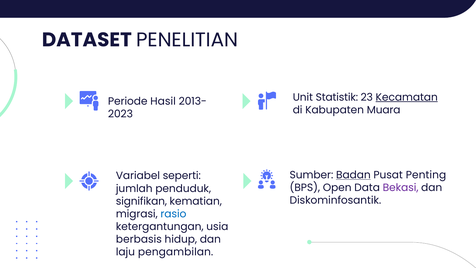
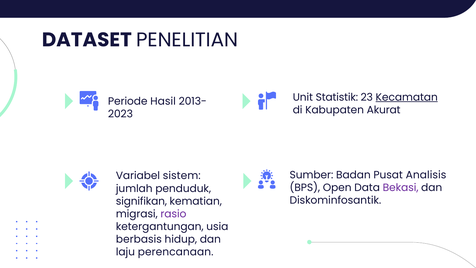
Muara: Muara -> Akurat (384, 110)
Badan underline: present -> none (353, 175)
Penting: Penting -> Analisis (426, 175)
seperti: seperti -> sistem (182, 176)
rasio colour: blue -> purple (173, 214)
pengambilan: pengambilan -> perencanaan (176, 252)
